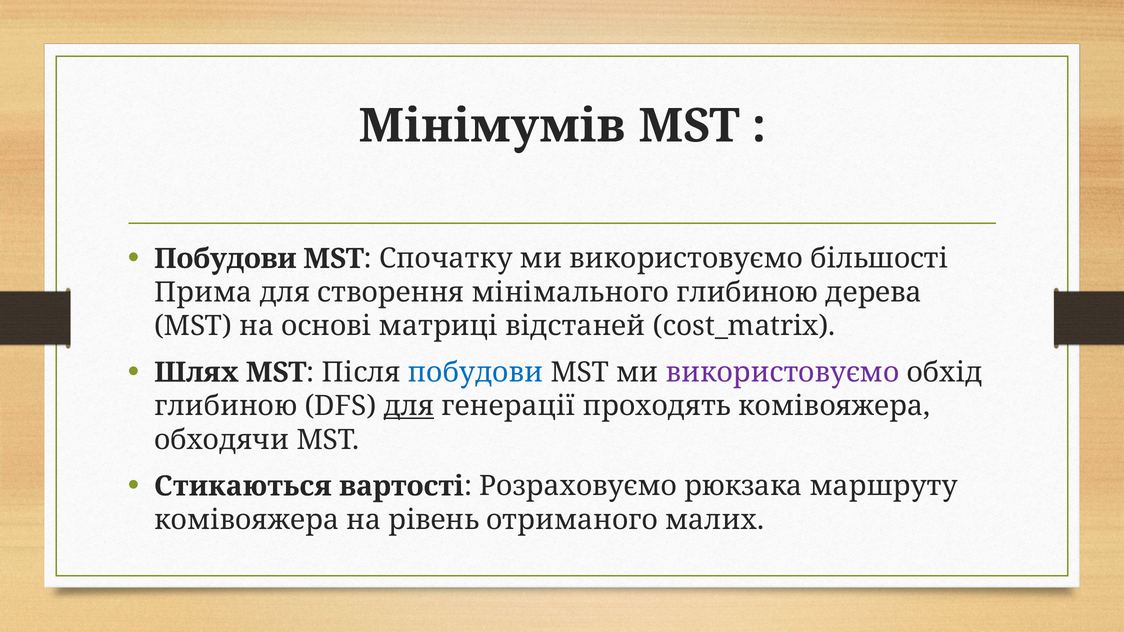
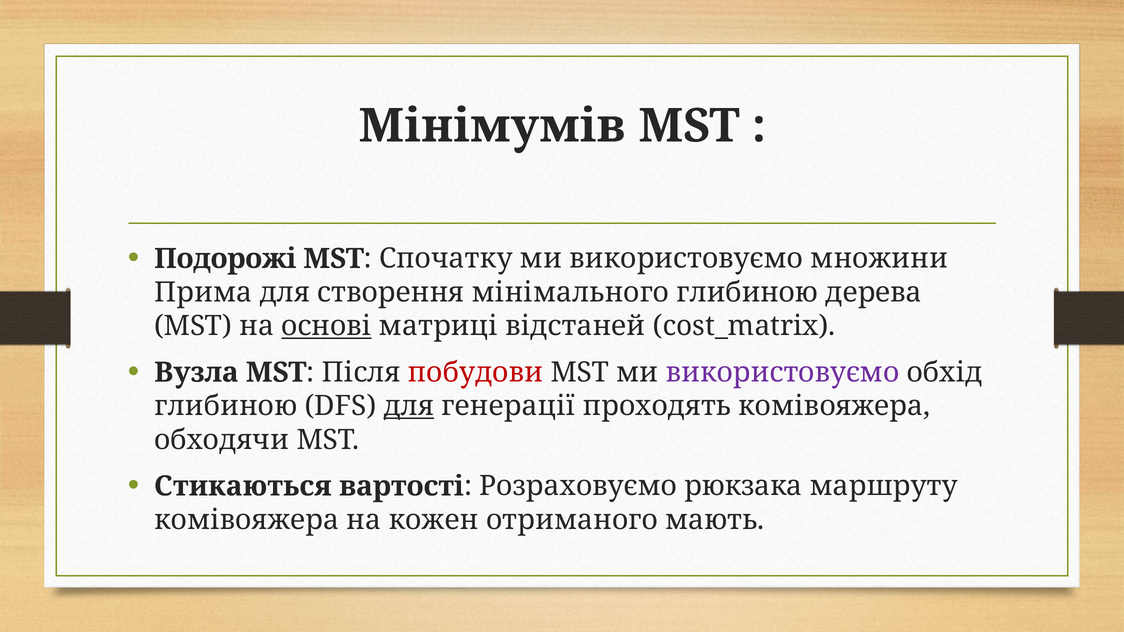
Побудови: Побудови -> Подорожі (225, 259)
більшості: більшості -> множини (879, 259)
основі underline: none -> present (327, 326)
Шлях: Шлях -> Вузла (196, 373)
побудови colour: blue -> red (475, 373)
рівень: рівень -> кожен (434, 520)
малих: малих -> мають (715, 520)
